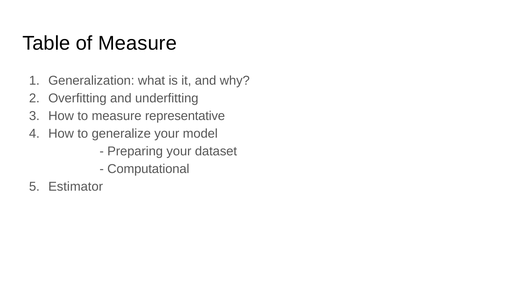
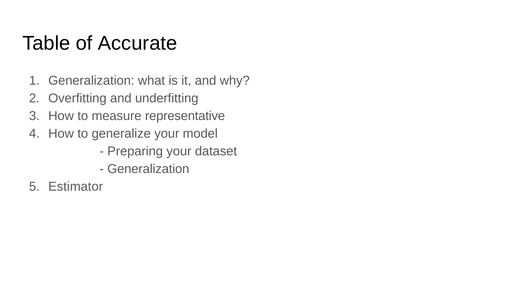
of Measure: Measure -> Accurate (138, 43)
Computational: Computational -> Generalization (148, 169)
